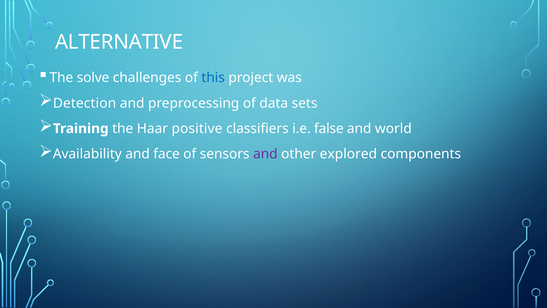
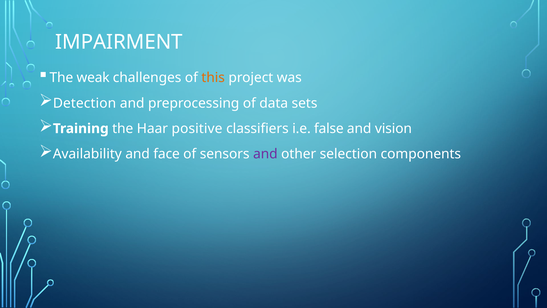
ALTERNATIVE: ALTERNATIVE -> IMPAIRMENT (119, 42)
solve: solve -> weak (93, 78)
this colour: blue -> orange (213, 78)
world: world -> vision (393, 128)
explored: explored -> selection (348, 154)
